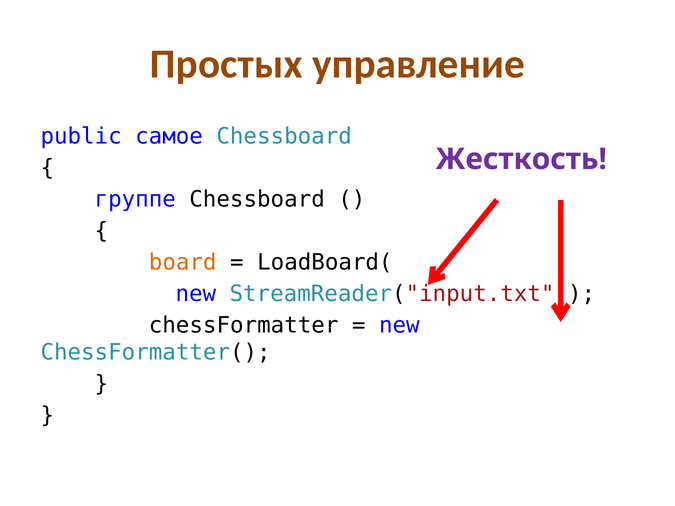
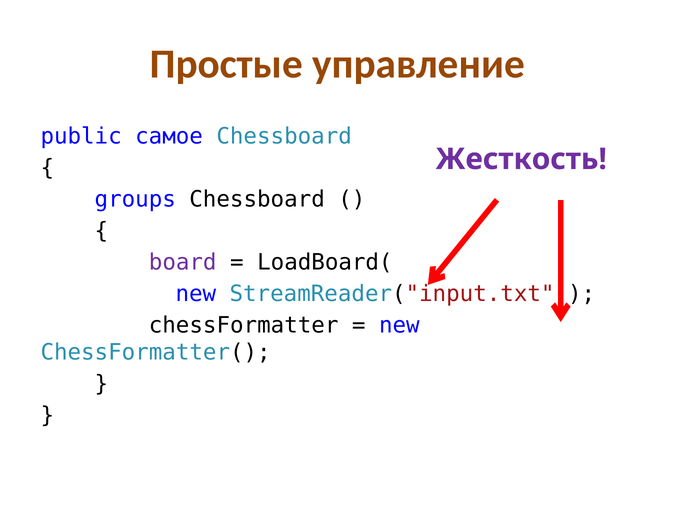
Простых: Простых -> Простые (226, 64)
группе: группе -> groups (135, 200)
board colour: orange -> purple (183, 263)
